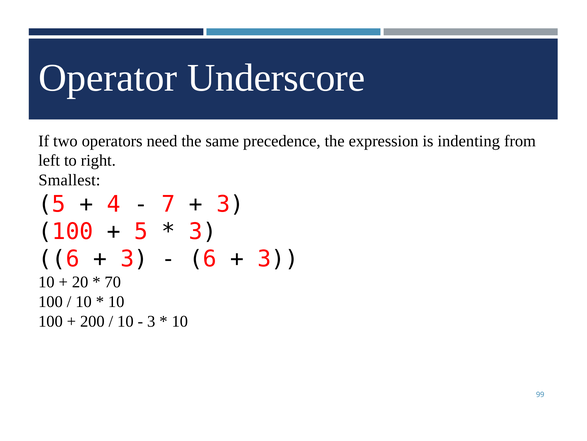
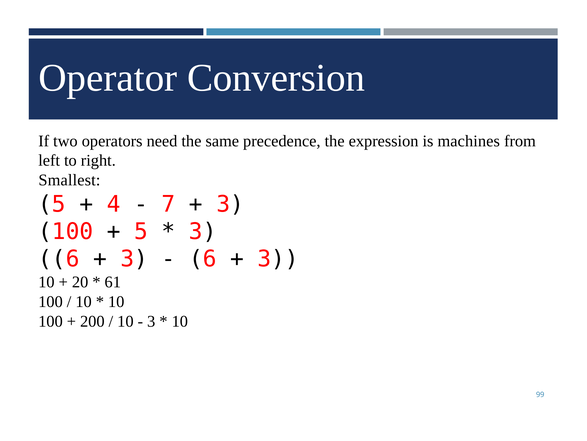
Underscore: Underscore -> Conversion (276, 78)
indenting: indenting -> machines (469, 141)
70: 70 -> 61 (113, 282)
